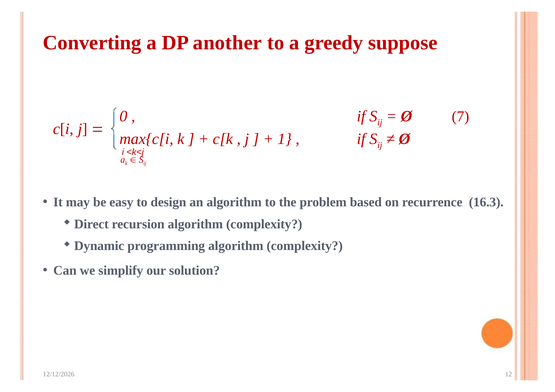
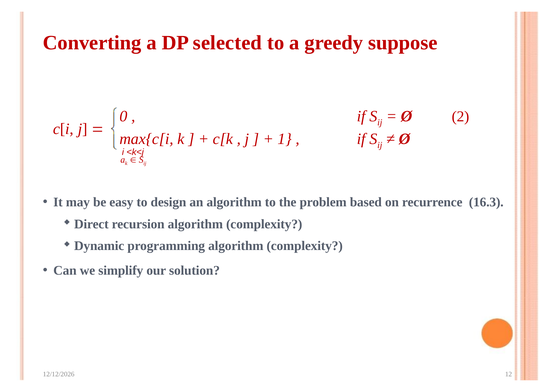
another: another -> selected (228, 43)
7: 7 -> 2 (460, 117)
